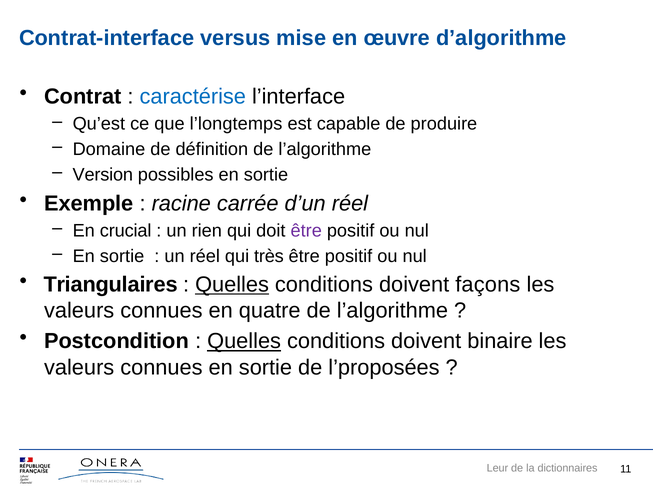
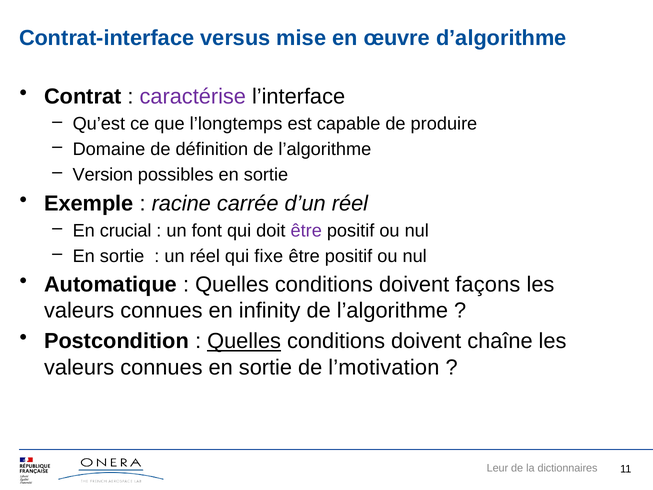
caractérise colour: blue -> purple (193, 97)
rien: rien -> font (207, 231)
très: très -> fixe (269, 256)
Triangulaires: Triangulaires -> Automatique (111, 285)
Quelles underline: present -> none (232, 285)
quatre: quatre -> infinity (270, 311)
binaire: binaire -> chaîne (500, 341)
l’proposées: l’proposées -> l’motivation (384, 367)
